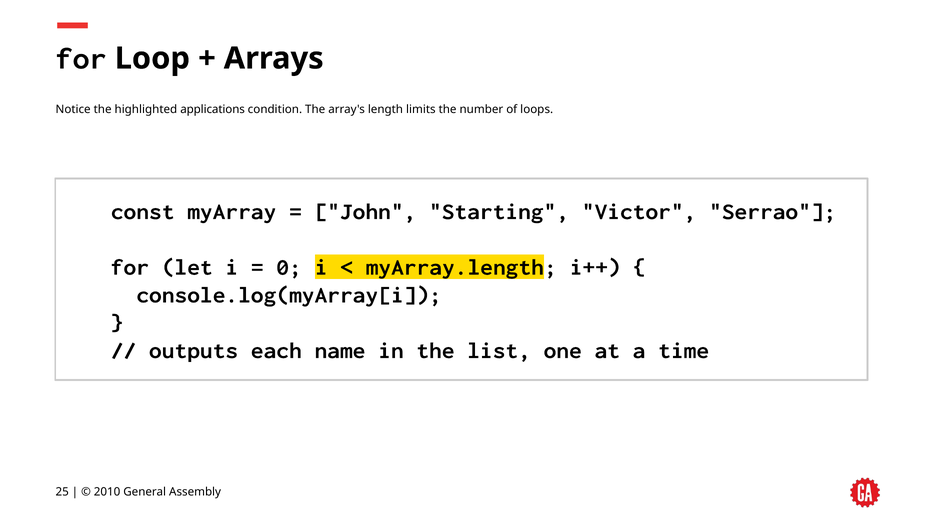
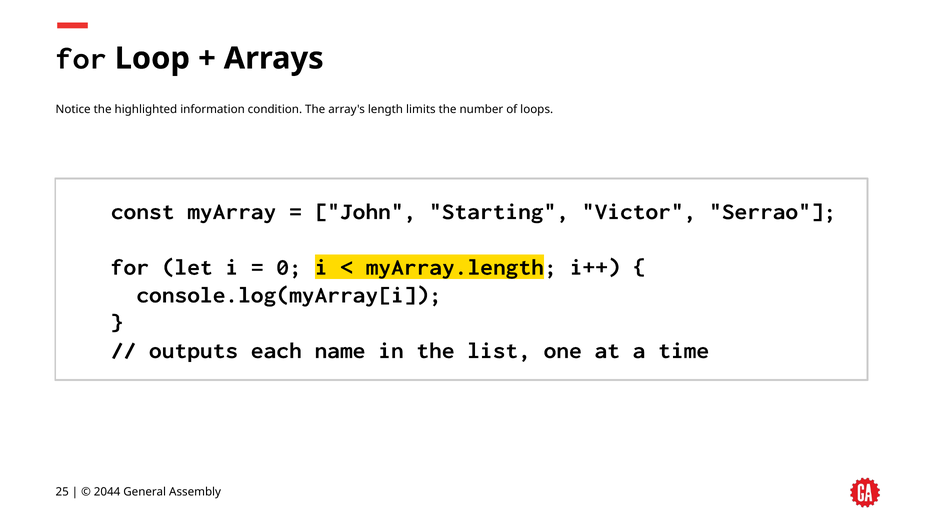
applications: applications -> information (213, 110)
2010: 2010 -> 2044 (107, 493)
